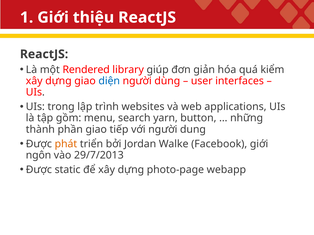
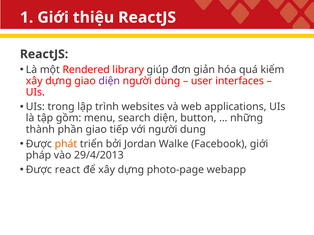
diện colour: blue -> purple (109, 81)
search yarn: yarn -> diện (165, 118)
ngôn: ngôn -> pháp (38, 155)
29/7/2013: 29/7/2013 -> 29/4/2013 (99, 155)
static: static -> react (67, 170)
